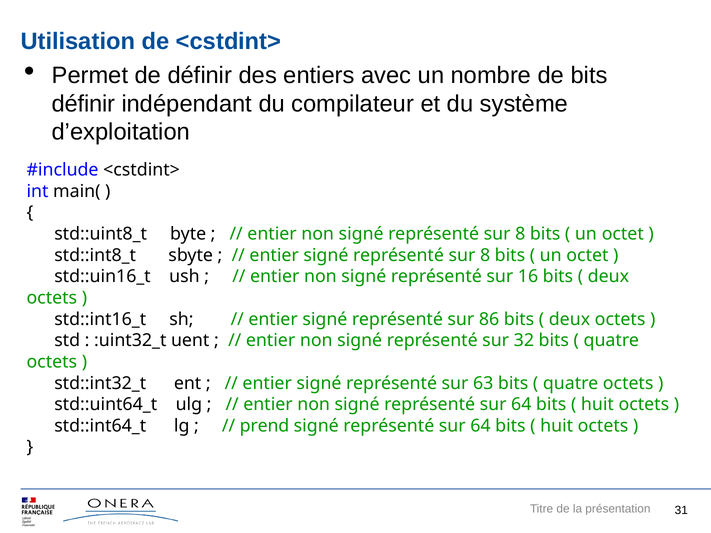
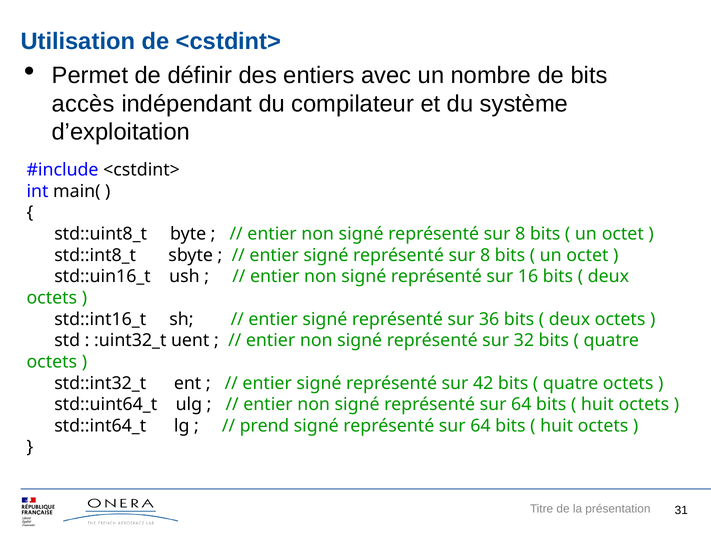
définir: définir -> accès (83, 104)
86: 86 -> 36 (489, 319)
63: 63 -> 42 (483, 383)
